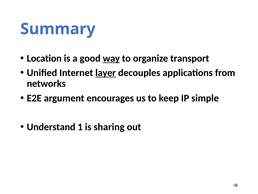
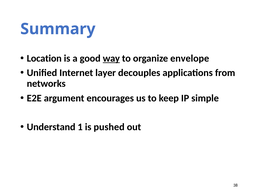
transport: transport -> envelope (190, 58)
layer underline: present -> none (106, 73)
sharing: sharing -> pushed (109, 127)
